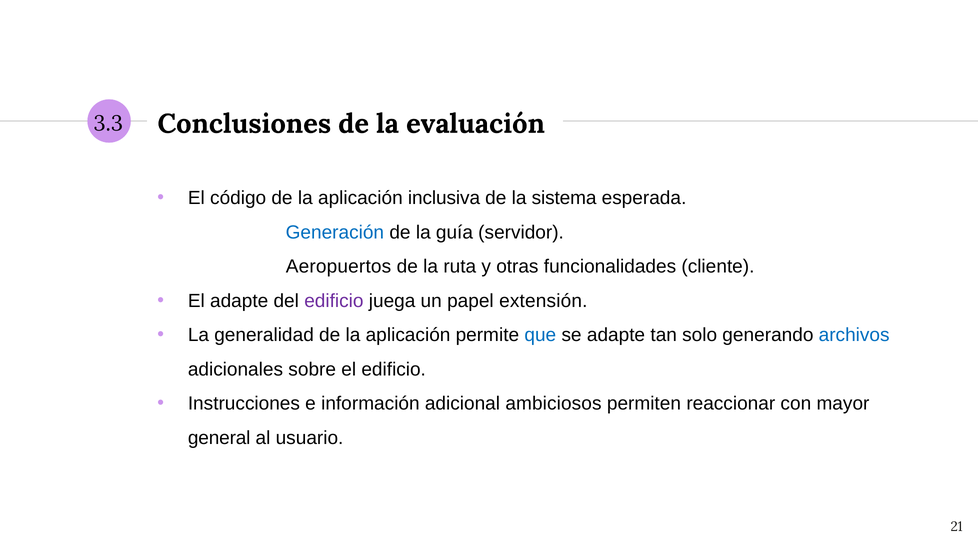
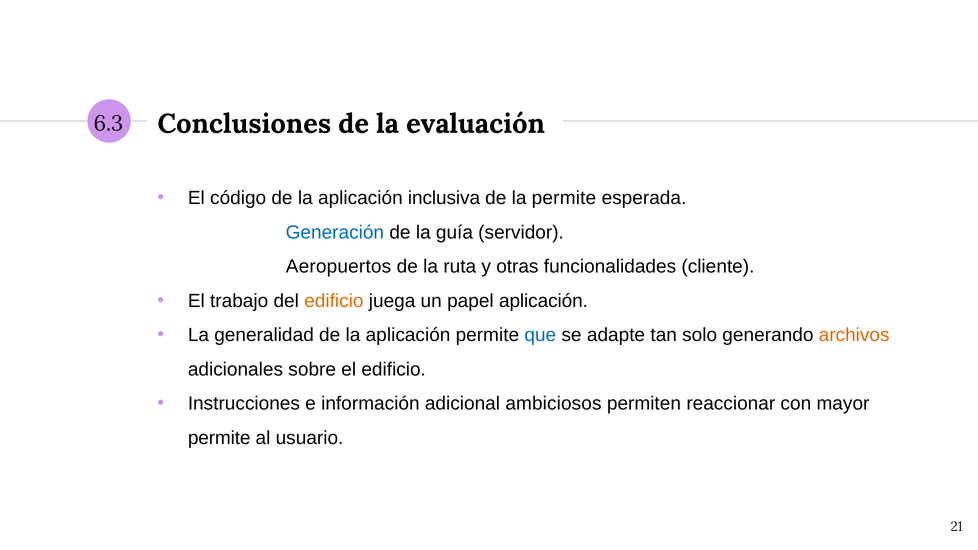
3.3: 3.3 -> 6.3 (108, 123)
la sistema: sistema -> permite (564, 198)
El adapte: adapte -> trabajo (239, 301)
edificio colour: purple -> orange (334, 301)
papel extensión: extensión -> aplicación (543, 301)
archivos colour: blue -> orange (854, 335)
general: general -> permite (219, 438)
